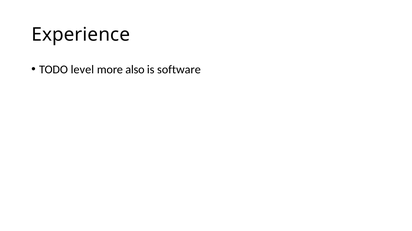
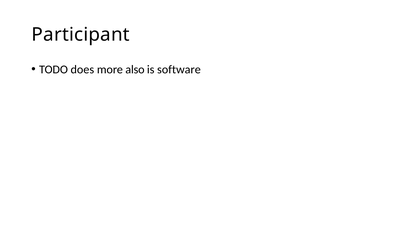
Experience: Experience -> Participant (81, 35)
level: level -> does (82, 70)
